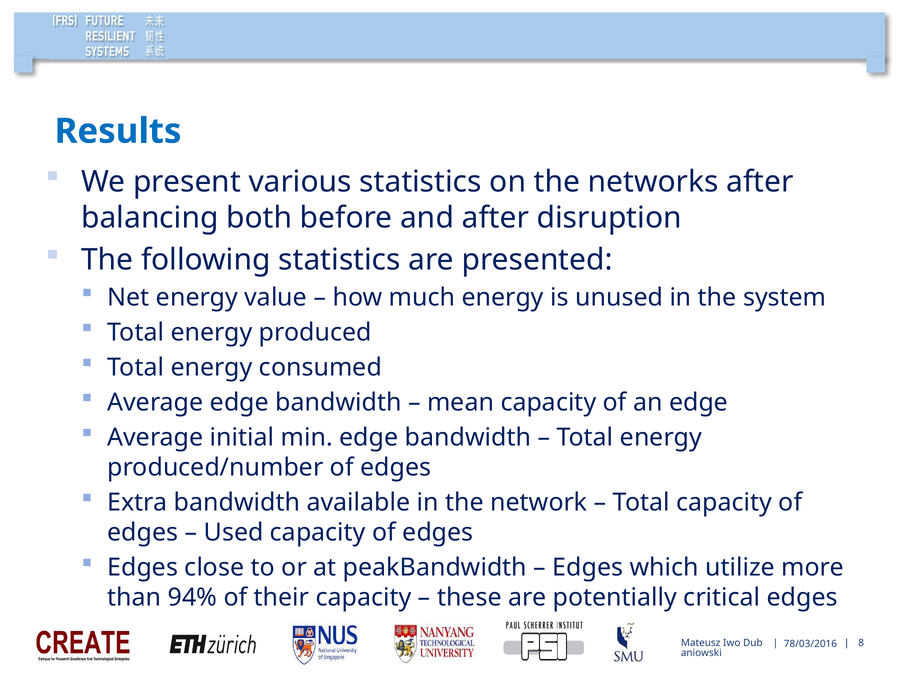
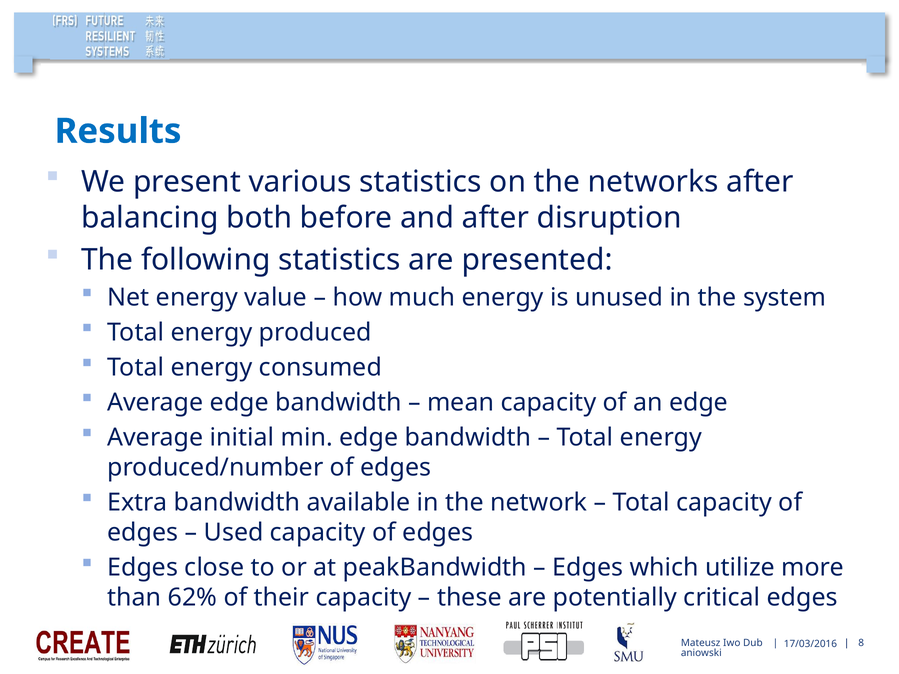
94%: 94% -> 62% (192, 597)
78/03/2016: 78/03/2016 -> 17/03/2016 (810, 644)
